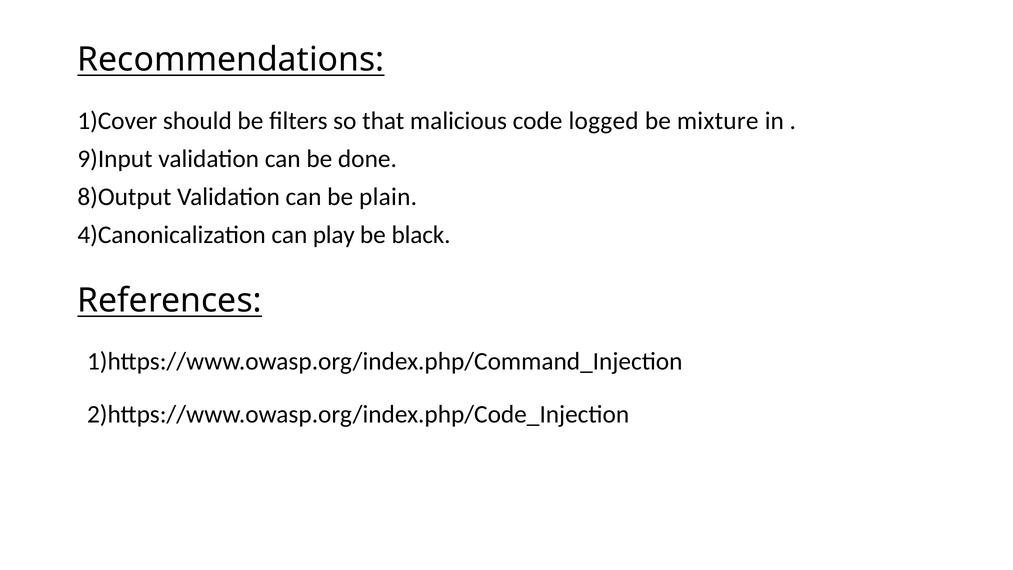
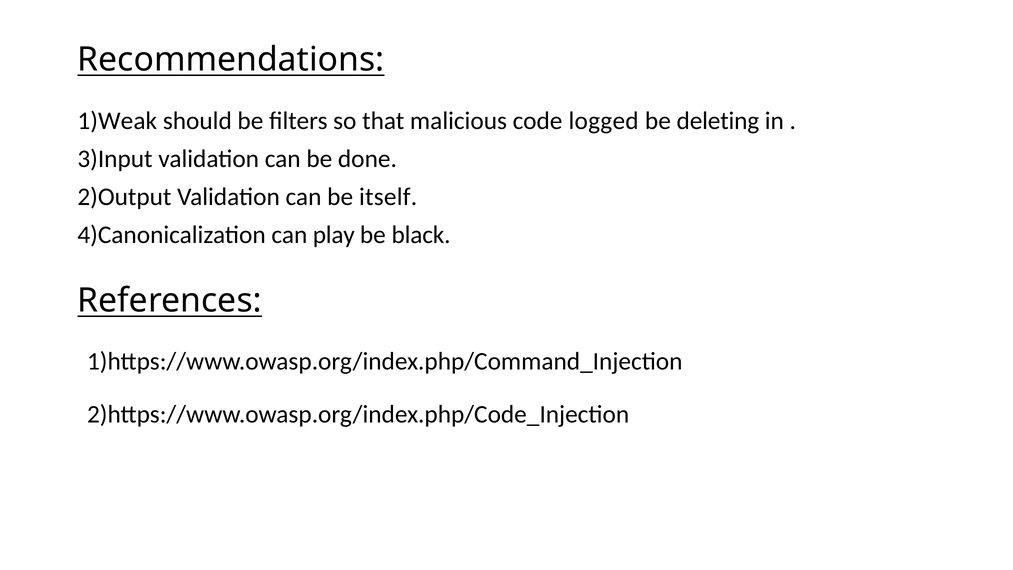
1)Cover: 1)Cover -> 1)Weak (117, 121)
mixture: mixture -> deleting (718, 121)
9)Input: 9)Input -> 3)Input (115, 159)
8)Output: 8)Output -> 2)Output (124, 197)
plain: plain -> itself (388, 197)
